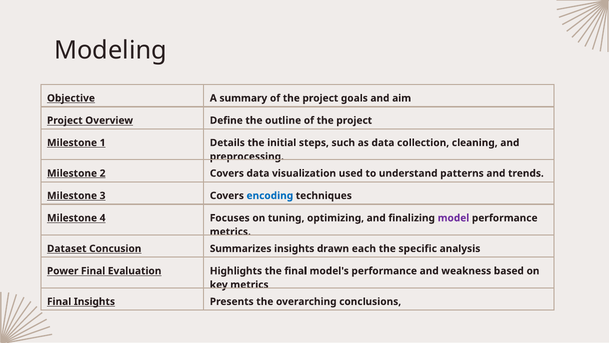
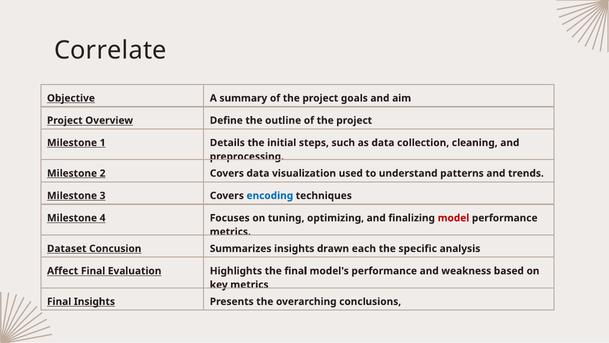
Modeling: Modeling -> Correlate (110, 51)
model colour: purple -> red (453, 218)
Power: Power -> Affect (63, 271)
